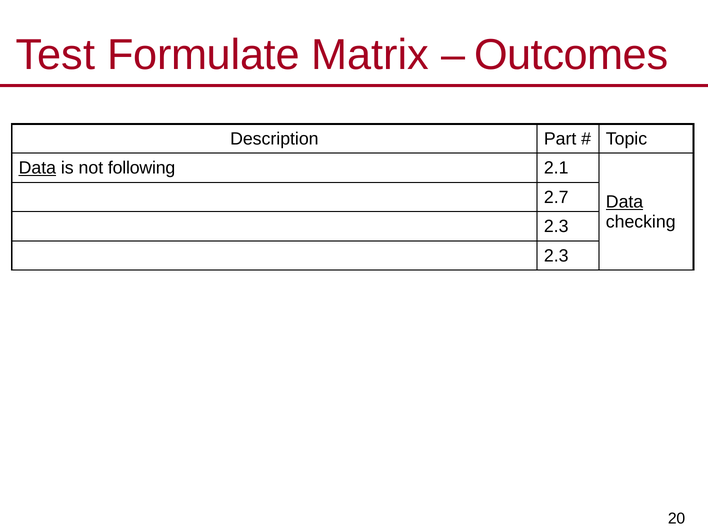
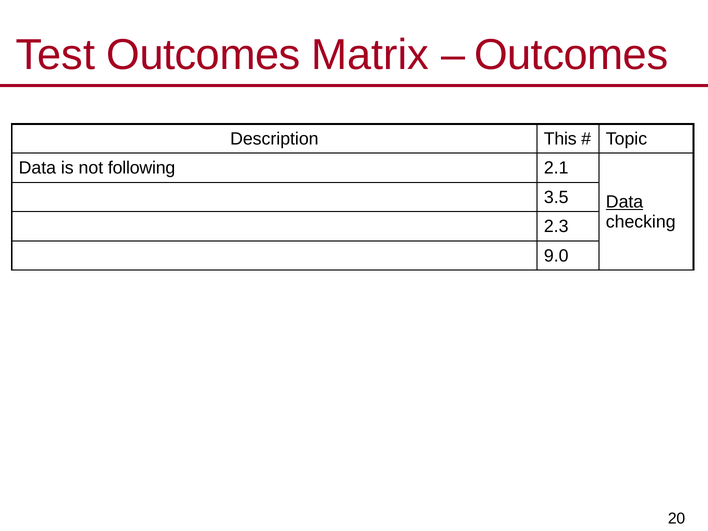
Test Formulate: Formulate -> Outcomes (203, 55)
Part: Part -> This (560, 139)
Data underline: present -> none (37, 168)
2.7: 2.7 -> 3.5 (556, 197)
2.3: 2.3 -> 9.0 (556, 256)
